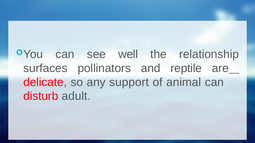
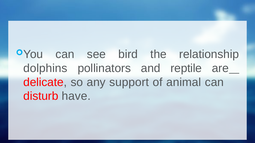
well: well -> bird (128, 54)
surfaces: surfaces -> dolphins (45, 68)
adult: adult -> have (76, 96)
